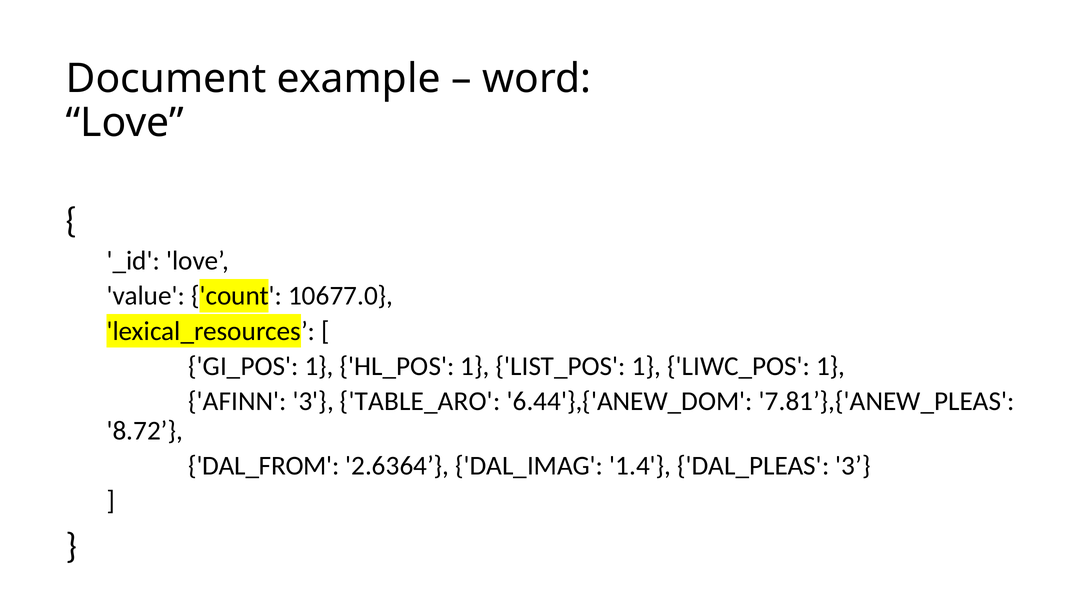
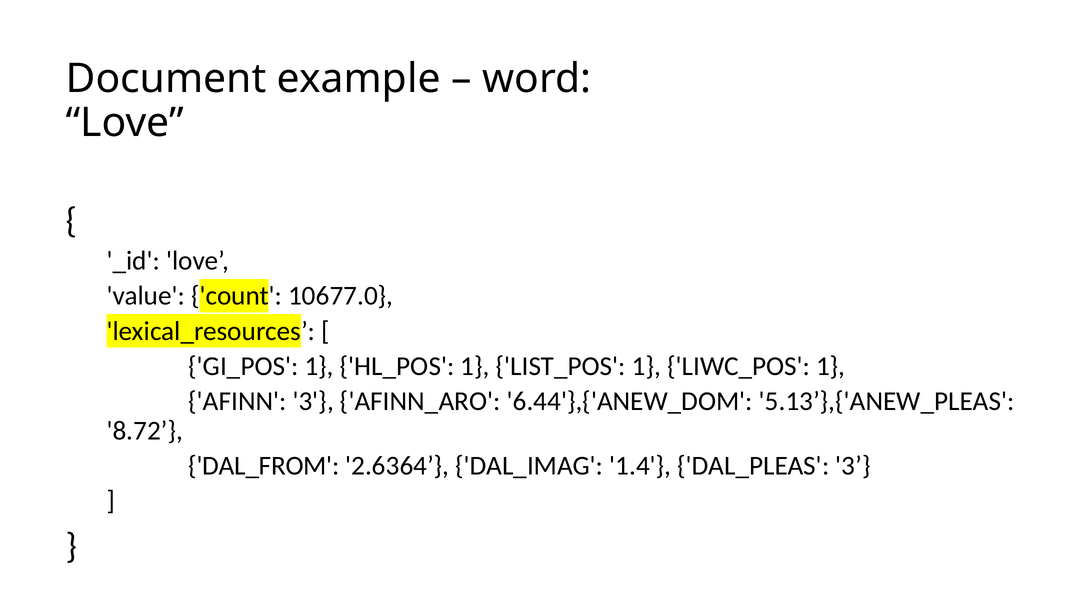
TABLE_ARO: TABLE_ARO -> AFINN_ARO (420, 401)
7.81’},{'ANEW_PLEAS: 7.81’},{'ANEW_PLEAS -> 5.13’},{'ANEW_PLEAS (887, 401)
